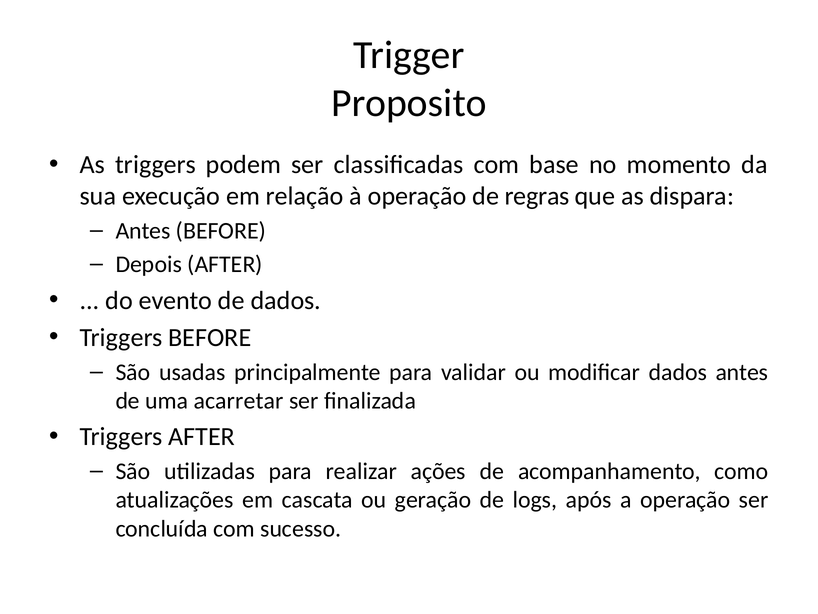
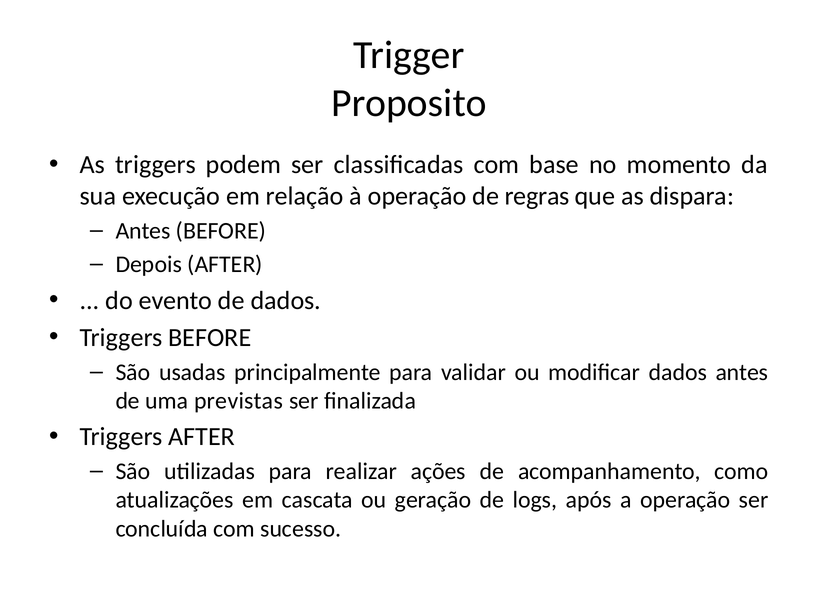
acarretar: acarretar -> previstas (239, 401)
